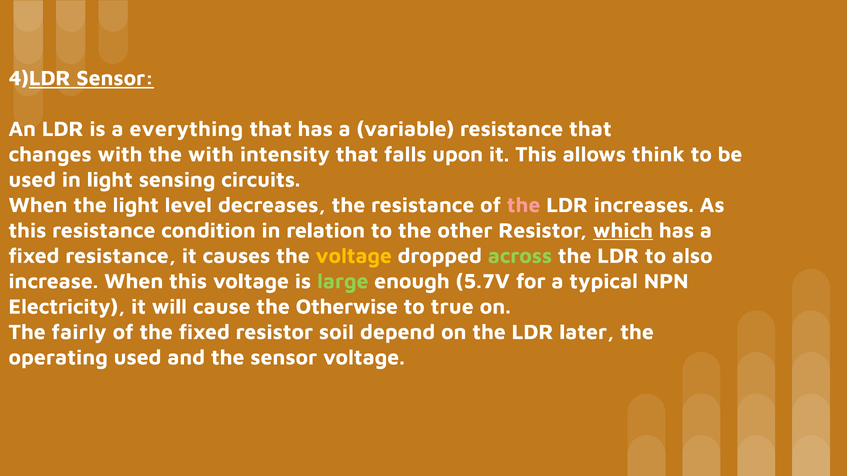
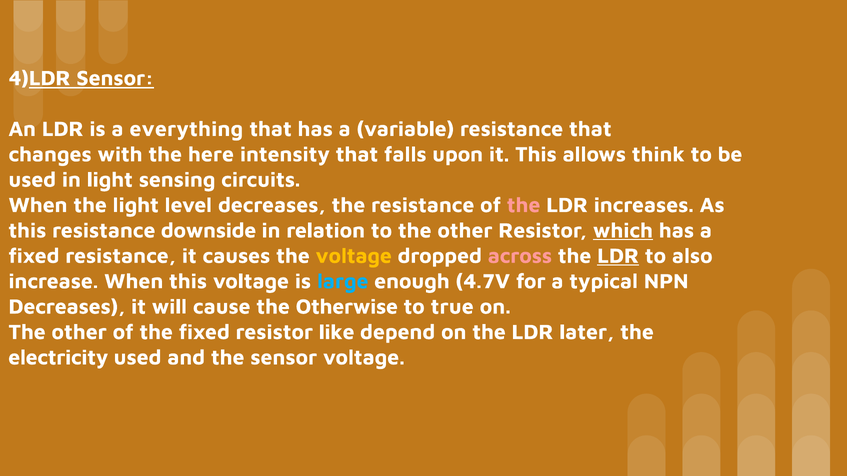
the with: with -> here (211, 154)
condition: condition -> downside (209, 231)
across colour: light green -> pink (520, 256)
LDR underline: none -> present (618, 256)
large colour: light green -> light blue (343, 282)
5.7V: 5.7V -> 4.7V (483, 282)
Electricity: Electricity -> Decreases (67, 307)
fairly: fairly -> other (79, 332)
soil: soil -> like (337, 332)
operating: operating -> electricity (58, 358)
